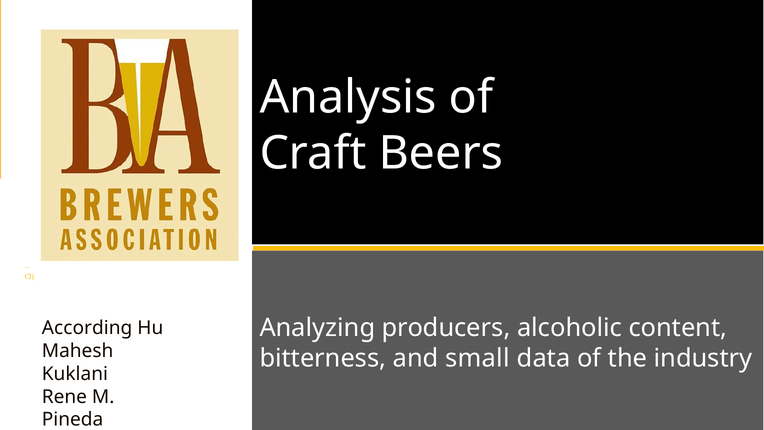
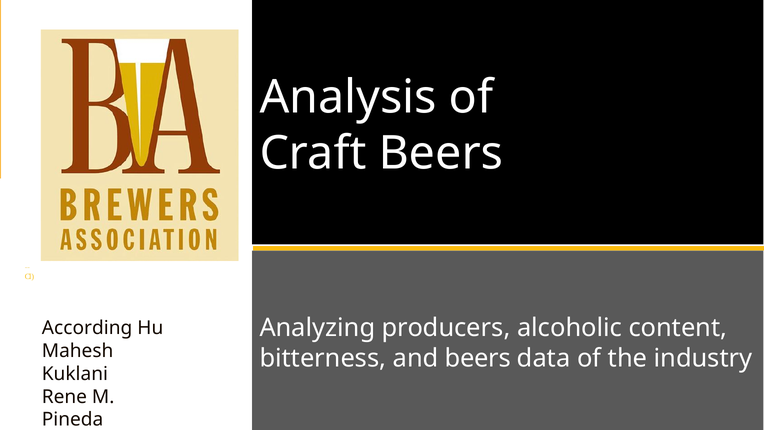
and small: small -> beers (478, 358)
